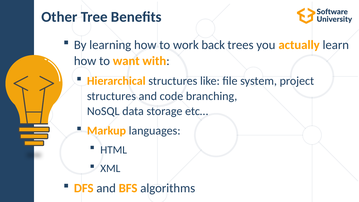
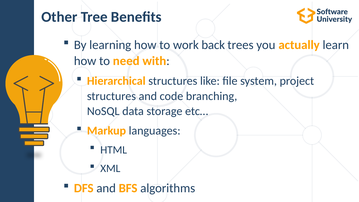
want: want -> need (126, 61)
